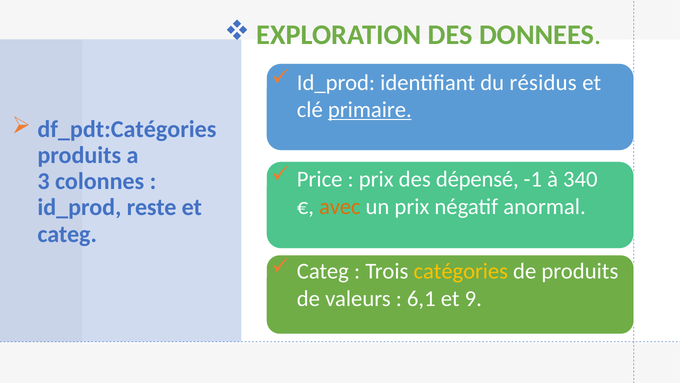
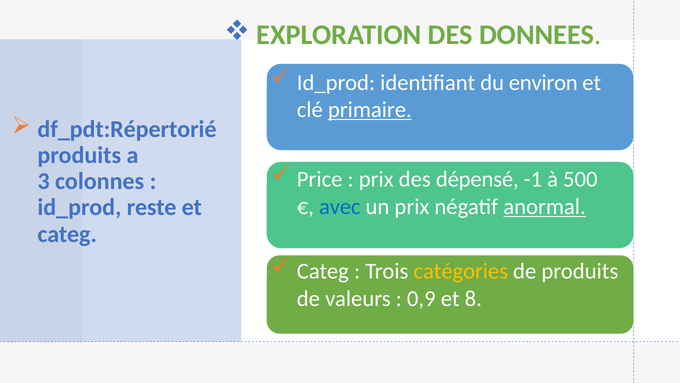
résidus: résidus -> environ (543, 82)
df_pdt:Catégories: df_pdt:Catégories -> df_pdt:Répertorié (127, 129)
340: 340 -> 500 (580, 179)
avec colour: orange -> blue (340, 206)
anormal underline: none -> present (545, 206)
6,1: 6,1 -> 0,9 (421, 298)
9: 9 -> 8 (473, 298)
